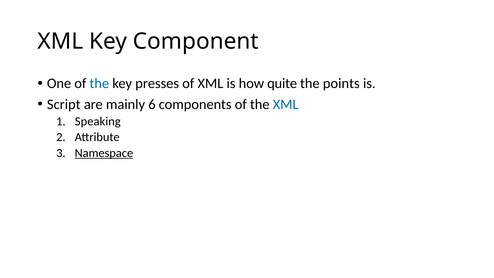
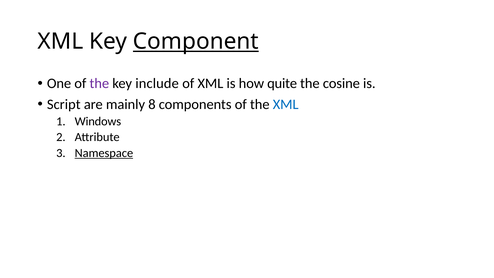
Component underline: none -> present (196, 41)
the colour: blue -> purple (99, 84)
presses: presses -> include (157, 84)
points: points -> cosine (341, 84)
6: 6 -> 8 (152, 104)
Speaking: Speaking -> Windows (98, 121)
